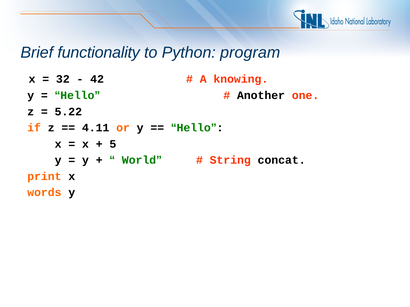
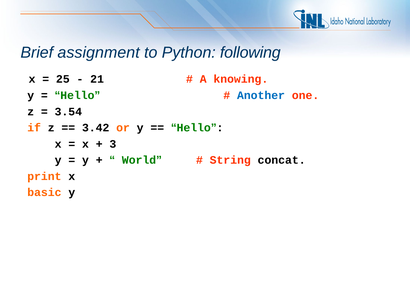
functionality: functionality -> assignment (99, 53)
program: program -> following (250, 53)
32: 32 -> 25 (63, 79)
42: 42 -> 21 (97, 79)
Another colour: black -> blue (261, 96)
5.22: 5.22 -> 3.54 (68, 112)
4.11: 4.11 -> 3.42 (96, 128)
5: 5 -> 3 (113, 144)
words: words -> basic (44, 193)
